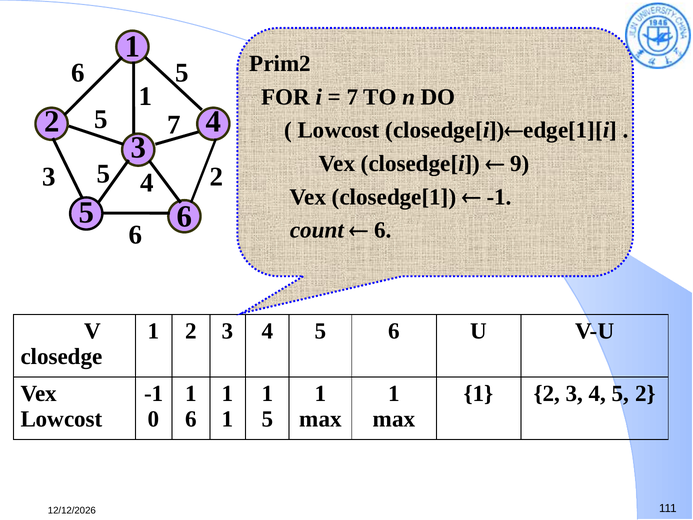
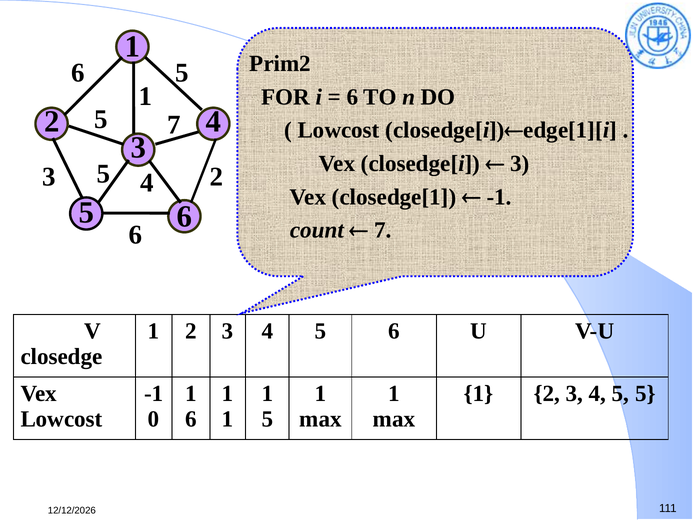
7: 7 -> 6 (352, 97)
9: 9 -> 3 (520, 164)
6: 6 -> 7 (383, 230)
3 4 5 2: 2 -> 5 (645, 393)
